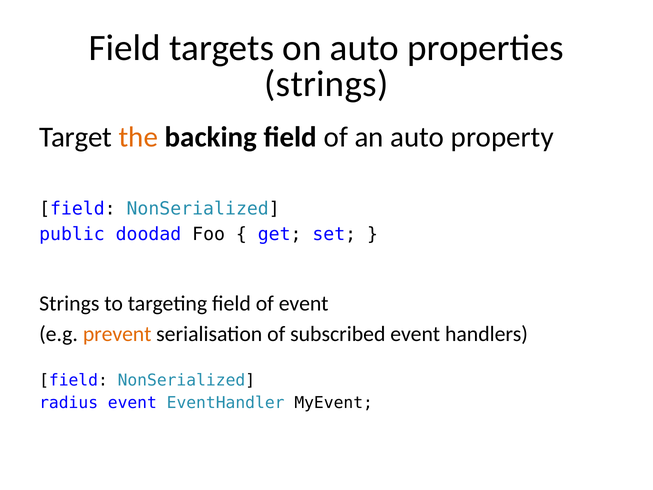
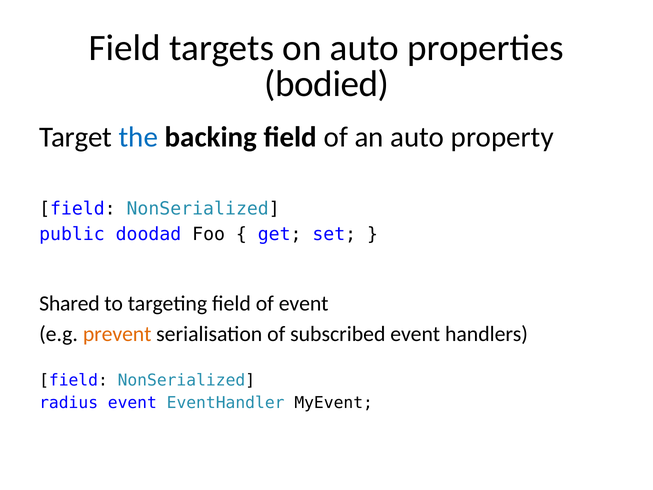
strings: strings -> bodied (327, 84)
the colour: orange -> blue (138, 137)
Strings: Strings -> Shared (69, 304)
